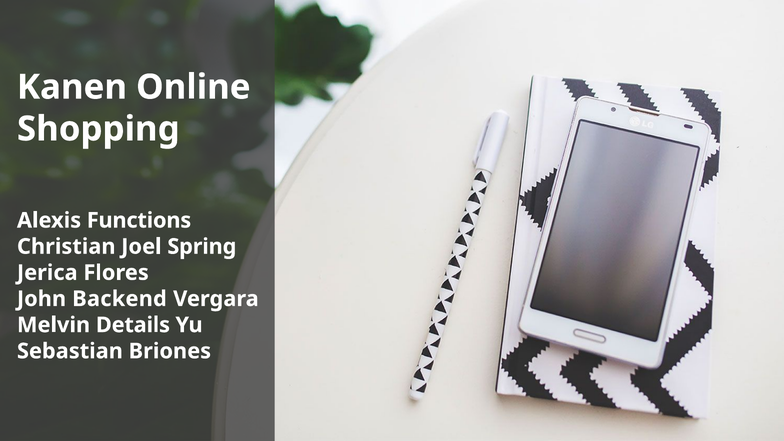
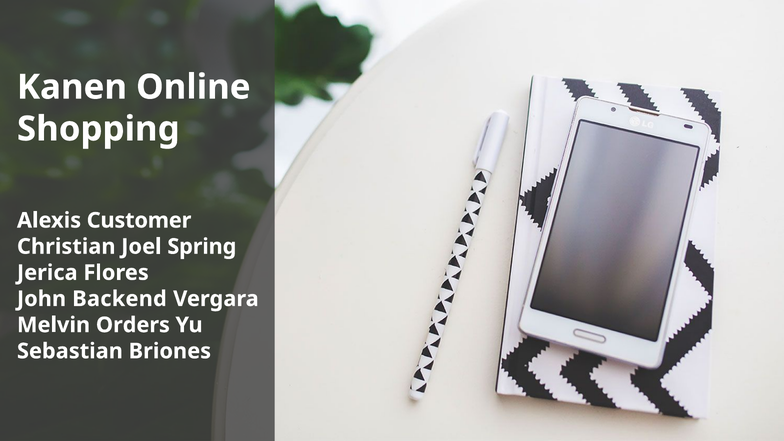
Functions: Functions -> Customer (139, 220)
Details: Details -> Orders (133, 325)
